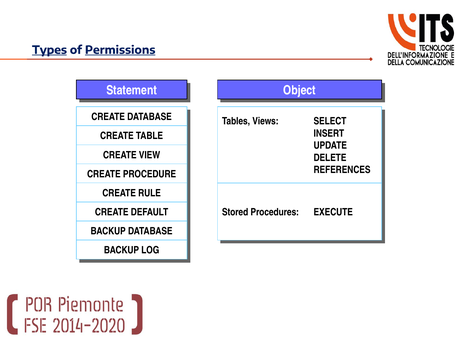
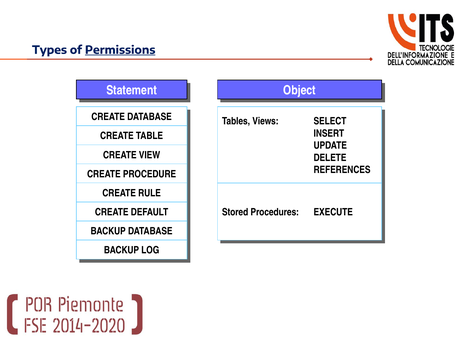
Types underline: present -> none (49, 50)
